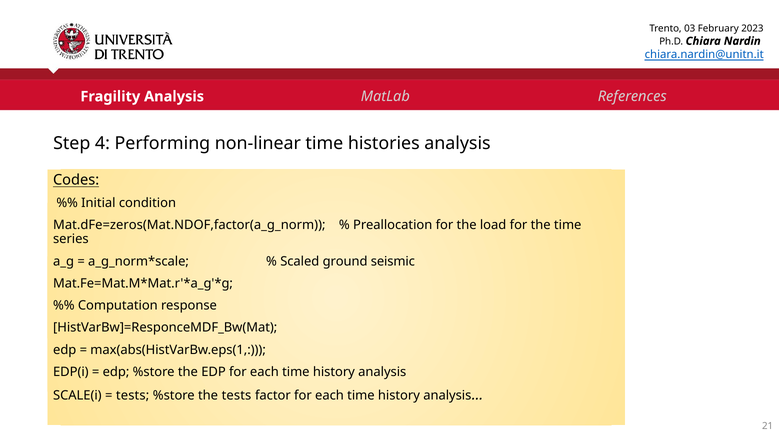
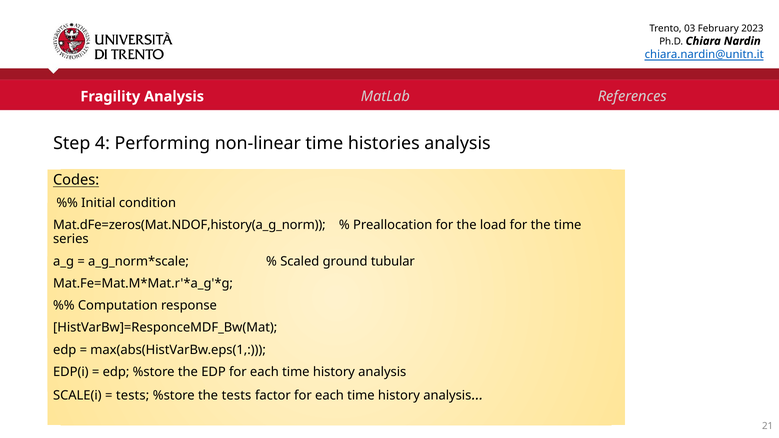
Mat.dFe=zeros(Mat.NDOF,factor(a_g_norm: Mat.dFe=zeros(Mat.NDOF,factor(a_g_norm -> Mat.dFe=zeros(Mat.NDOF,history(a_g_norm (189, 225)
seismic: seismic -> tubular (393, 261)
